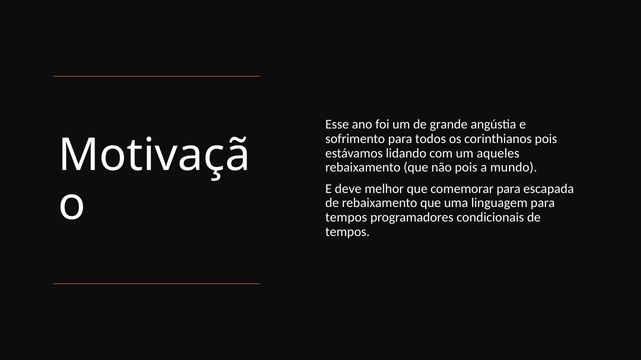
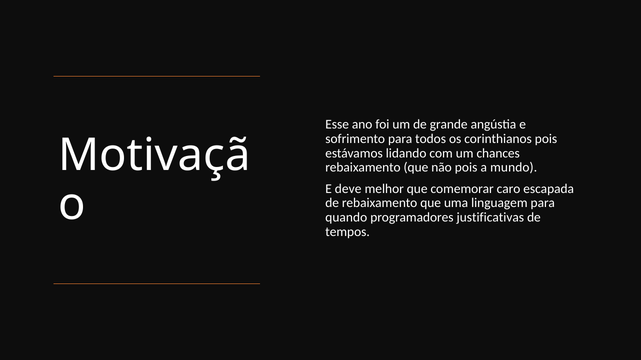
aqueles: aqueles -> chances (498, 153)
comemorar para: para -> caro (509, 189)
tempos: tempos -> quando (346, 218)
condicionais: condicionais -> justificativas (490, 218)
